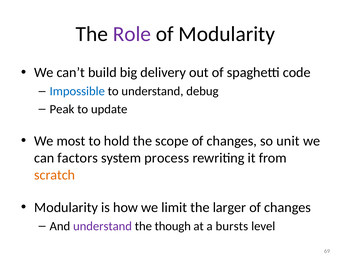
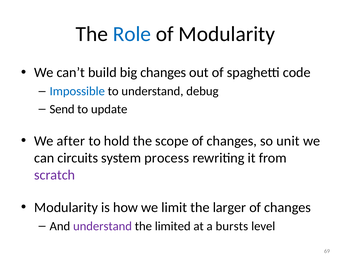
Role colour: purple -> blue (132, 34)
big delivery: delivery -> changes (163, 73)
Peak: Peak -> Send (62, 109)
most: most -> after (71, 141)
factors: factors -> circuits (78, 158)
scratch colour: orange -> purple (55, 175)
though: though -> limited (173, 226)
